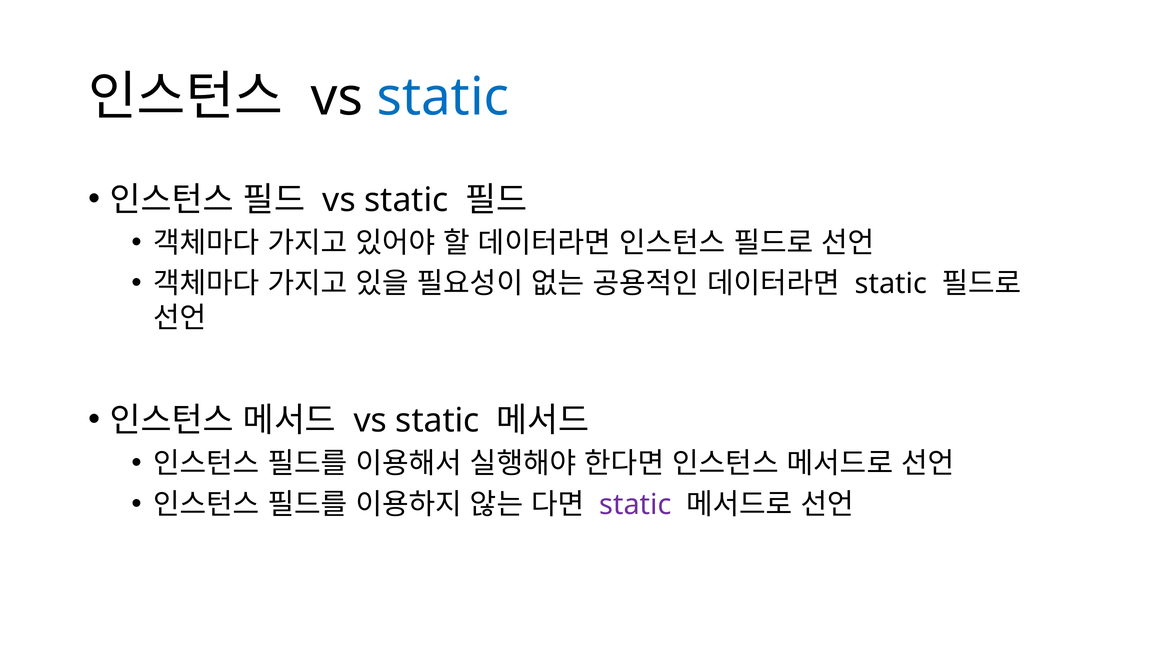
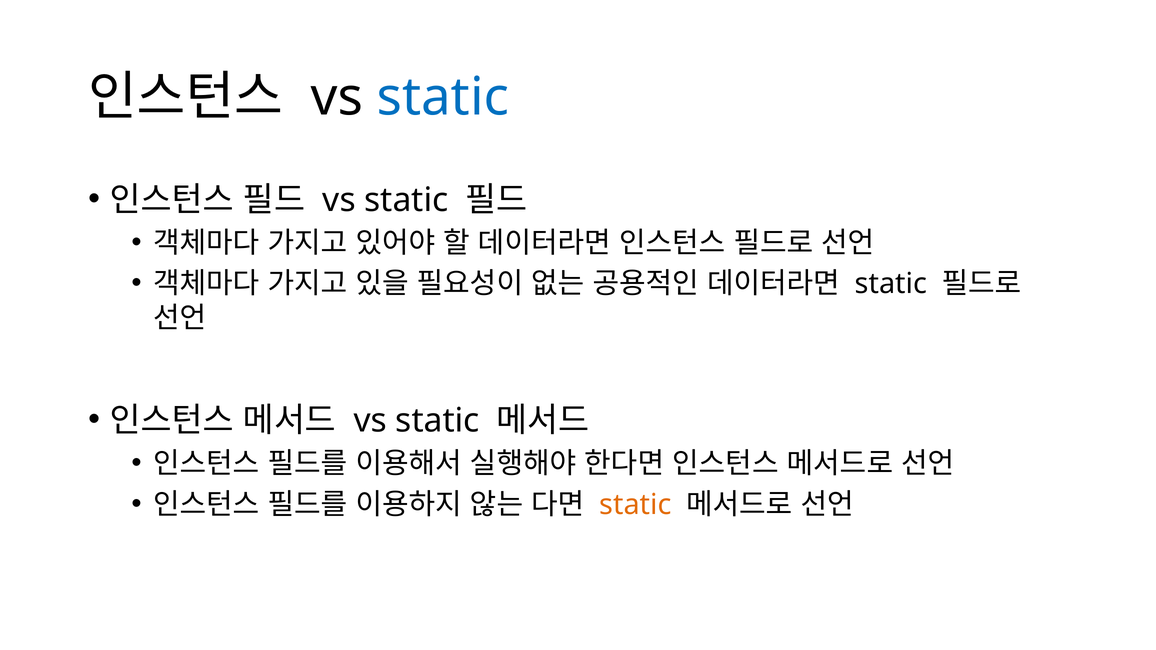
static colour: purple -> orange (635, 505)
